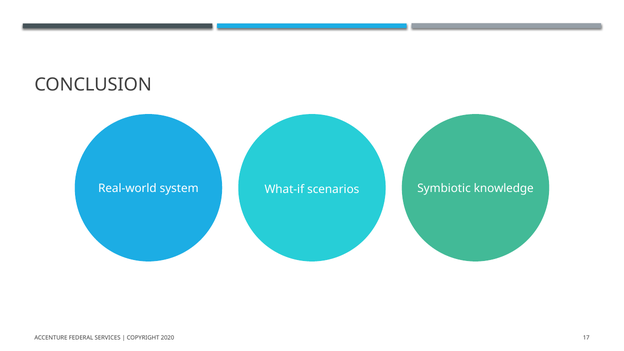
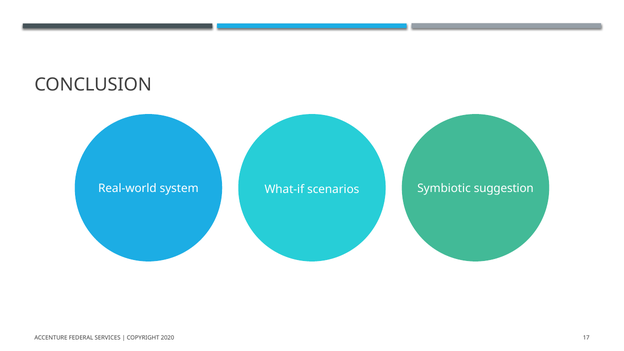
knowledge: knowledge -> suggestion (504, 189)
